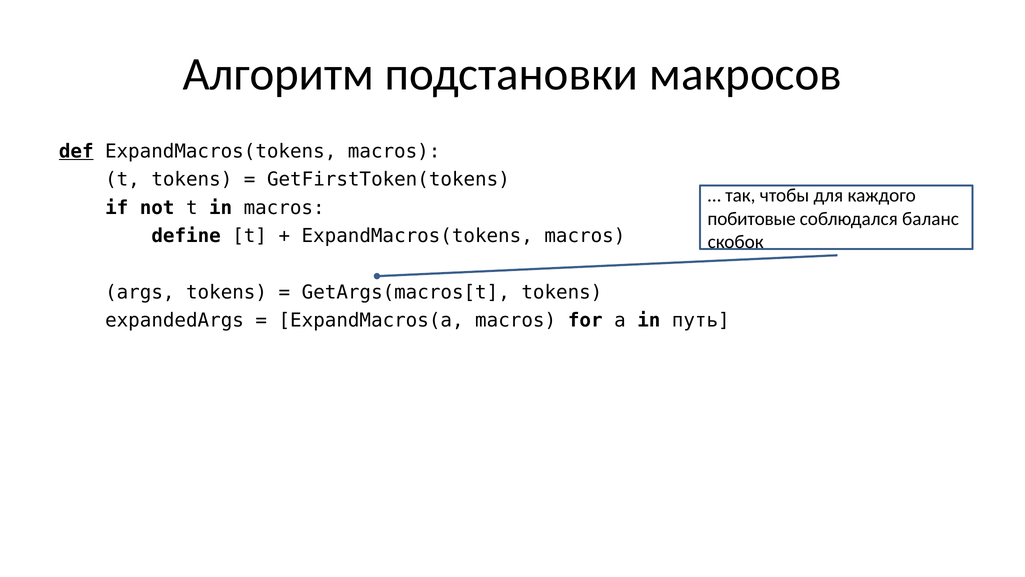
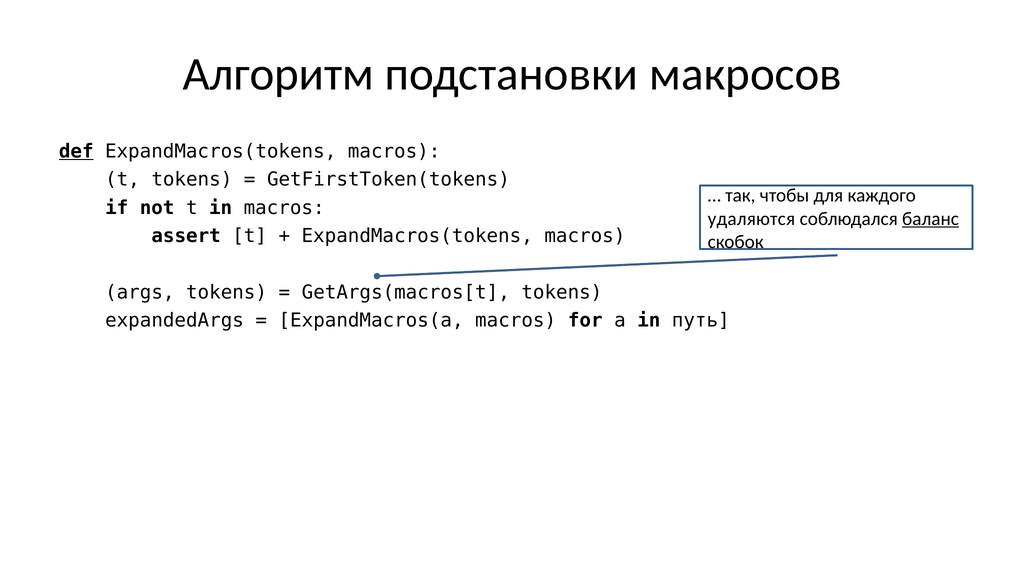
побитовые: побитовые -> удаляются (751, 219)
баланс underline: none -> present (930, 219)
define: define -> assert (186, 236)
